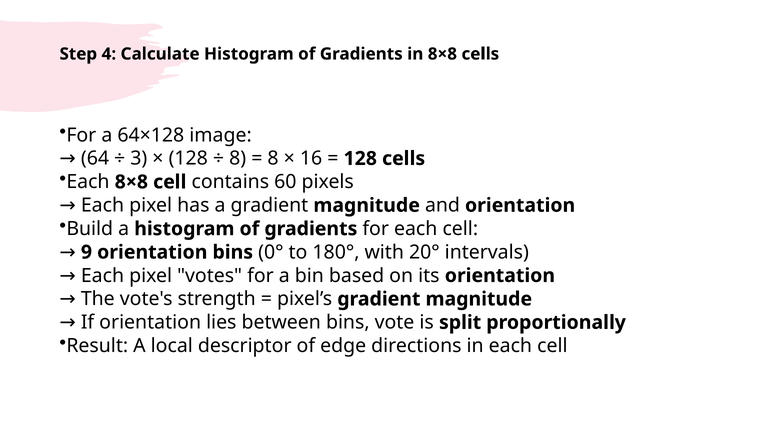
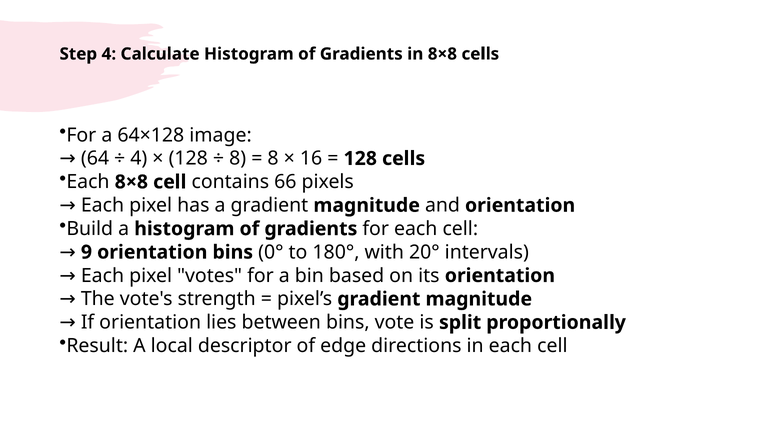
3: 3 -> 4 (139, 158)
60: 60 -> 66 (285, 182)
